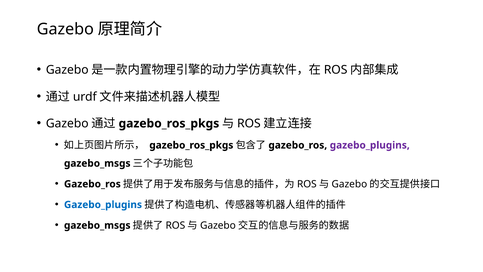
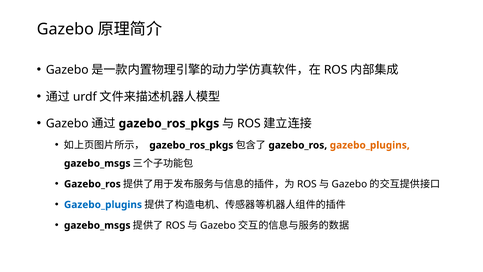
gazebo_plugins colour: purple -> orange (370, 145)
